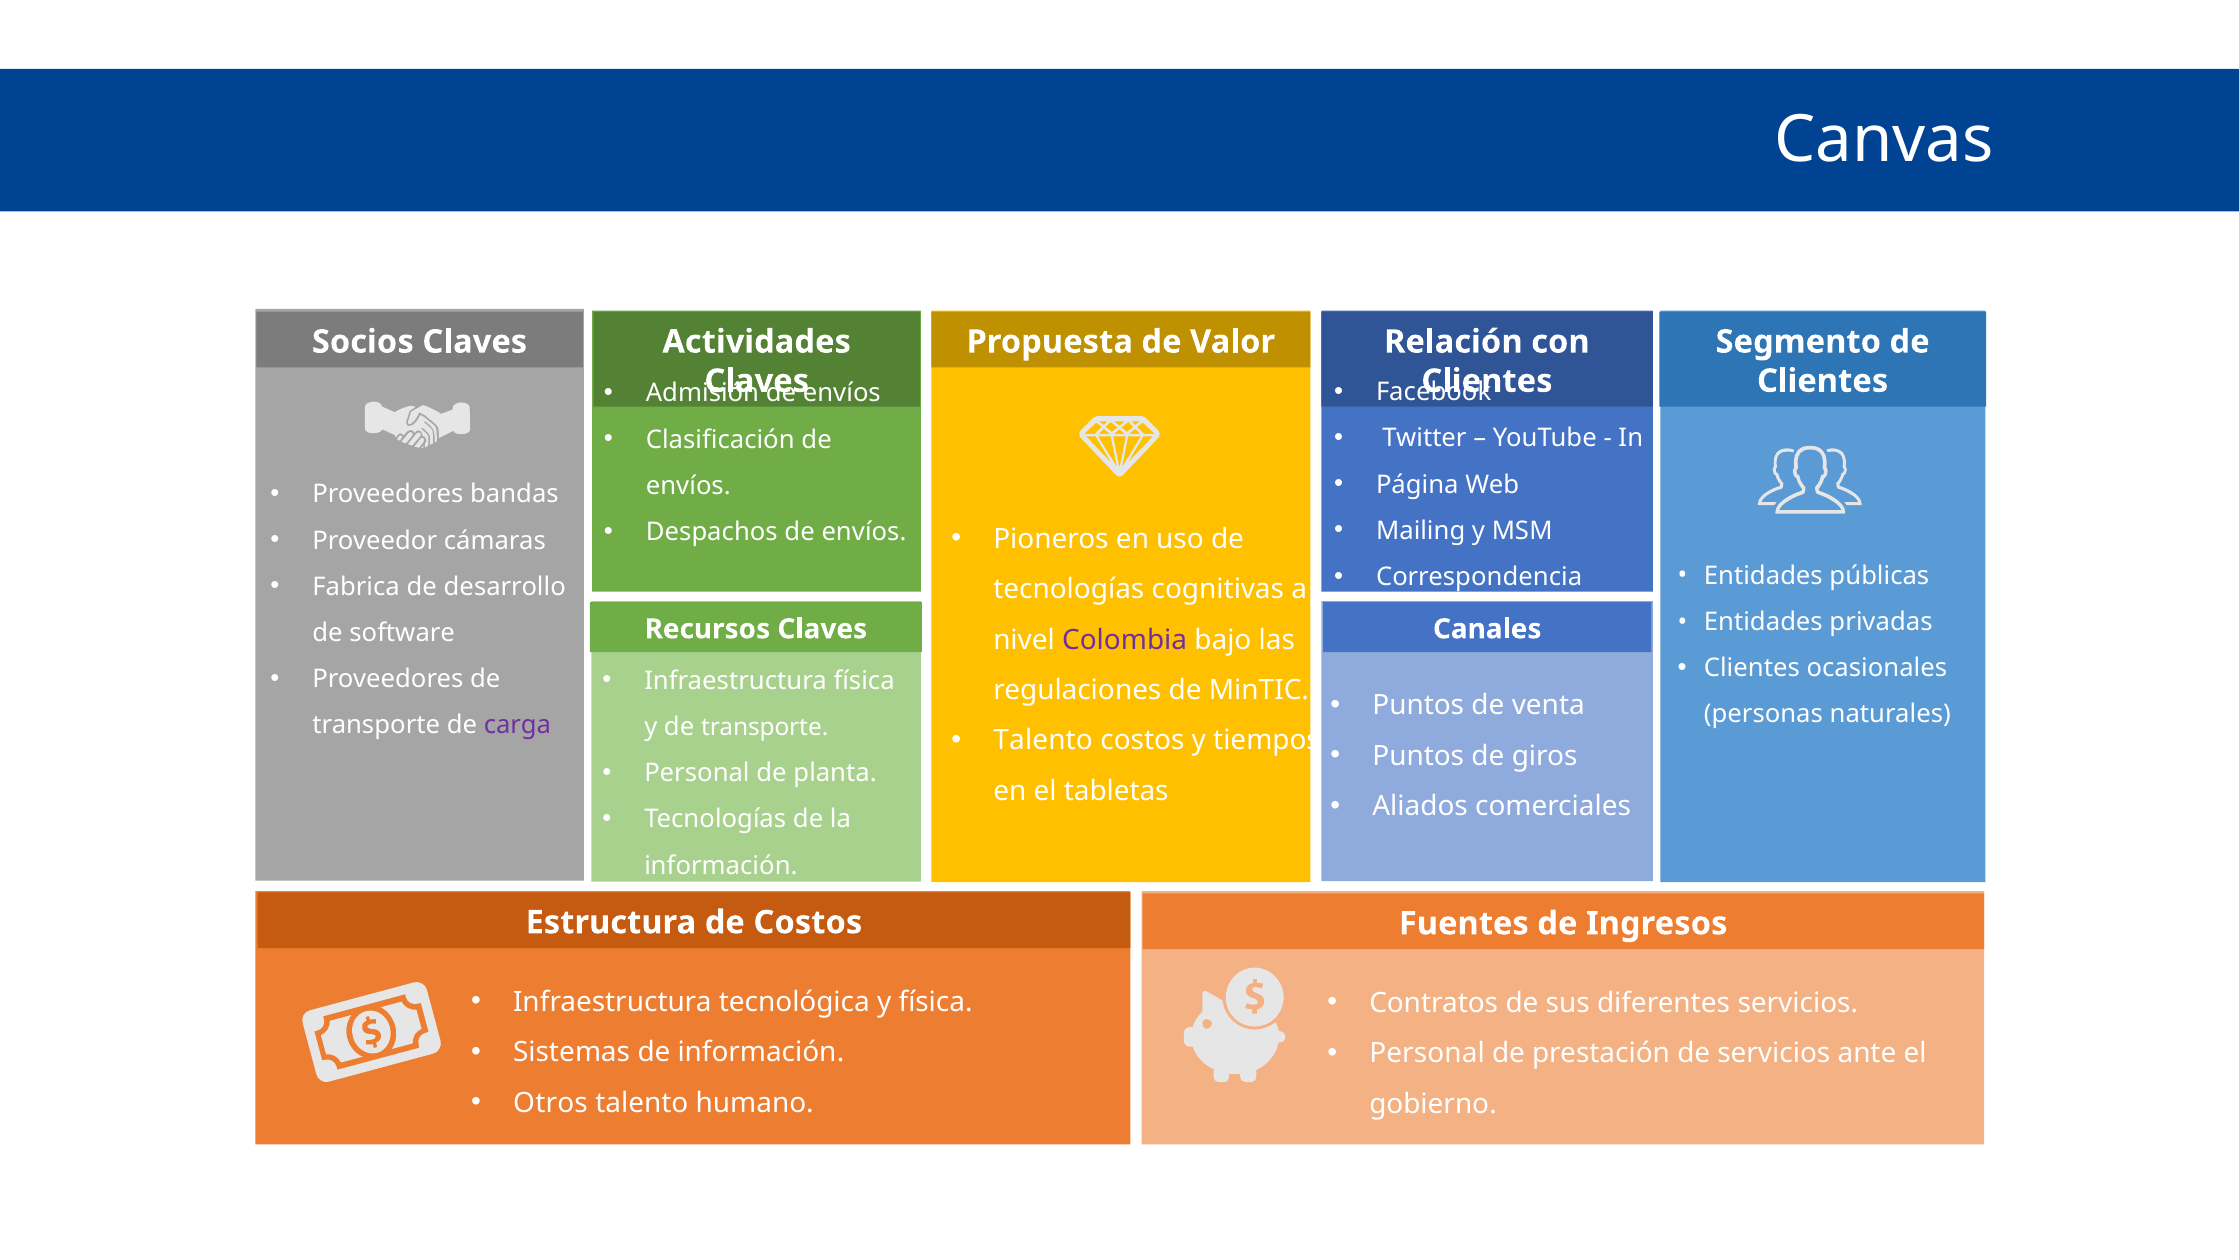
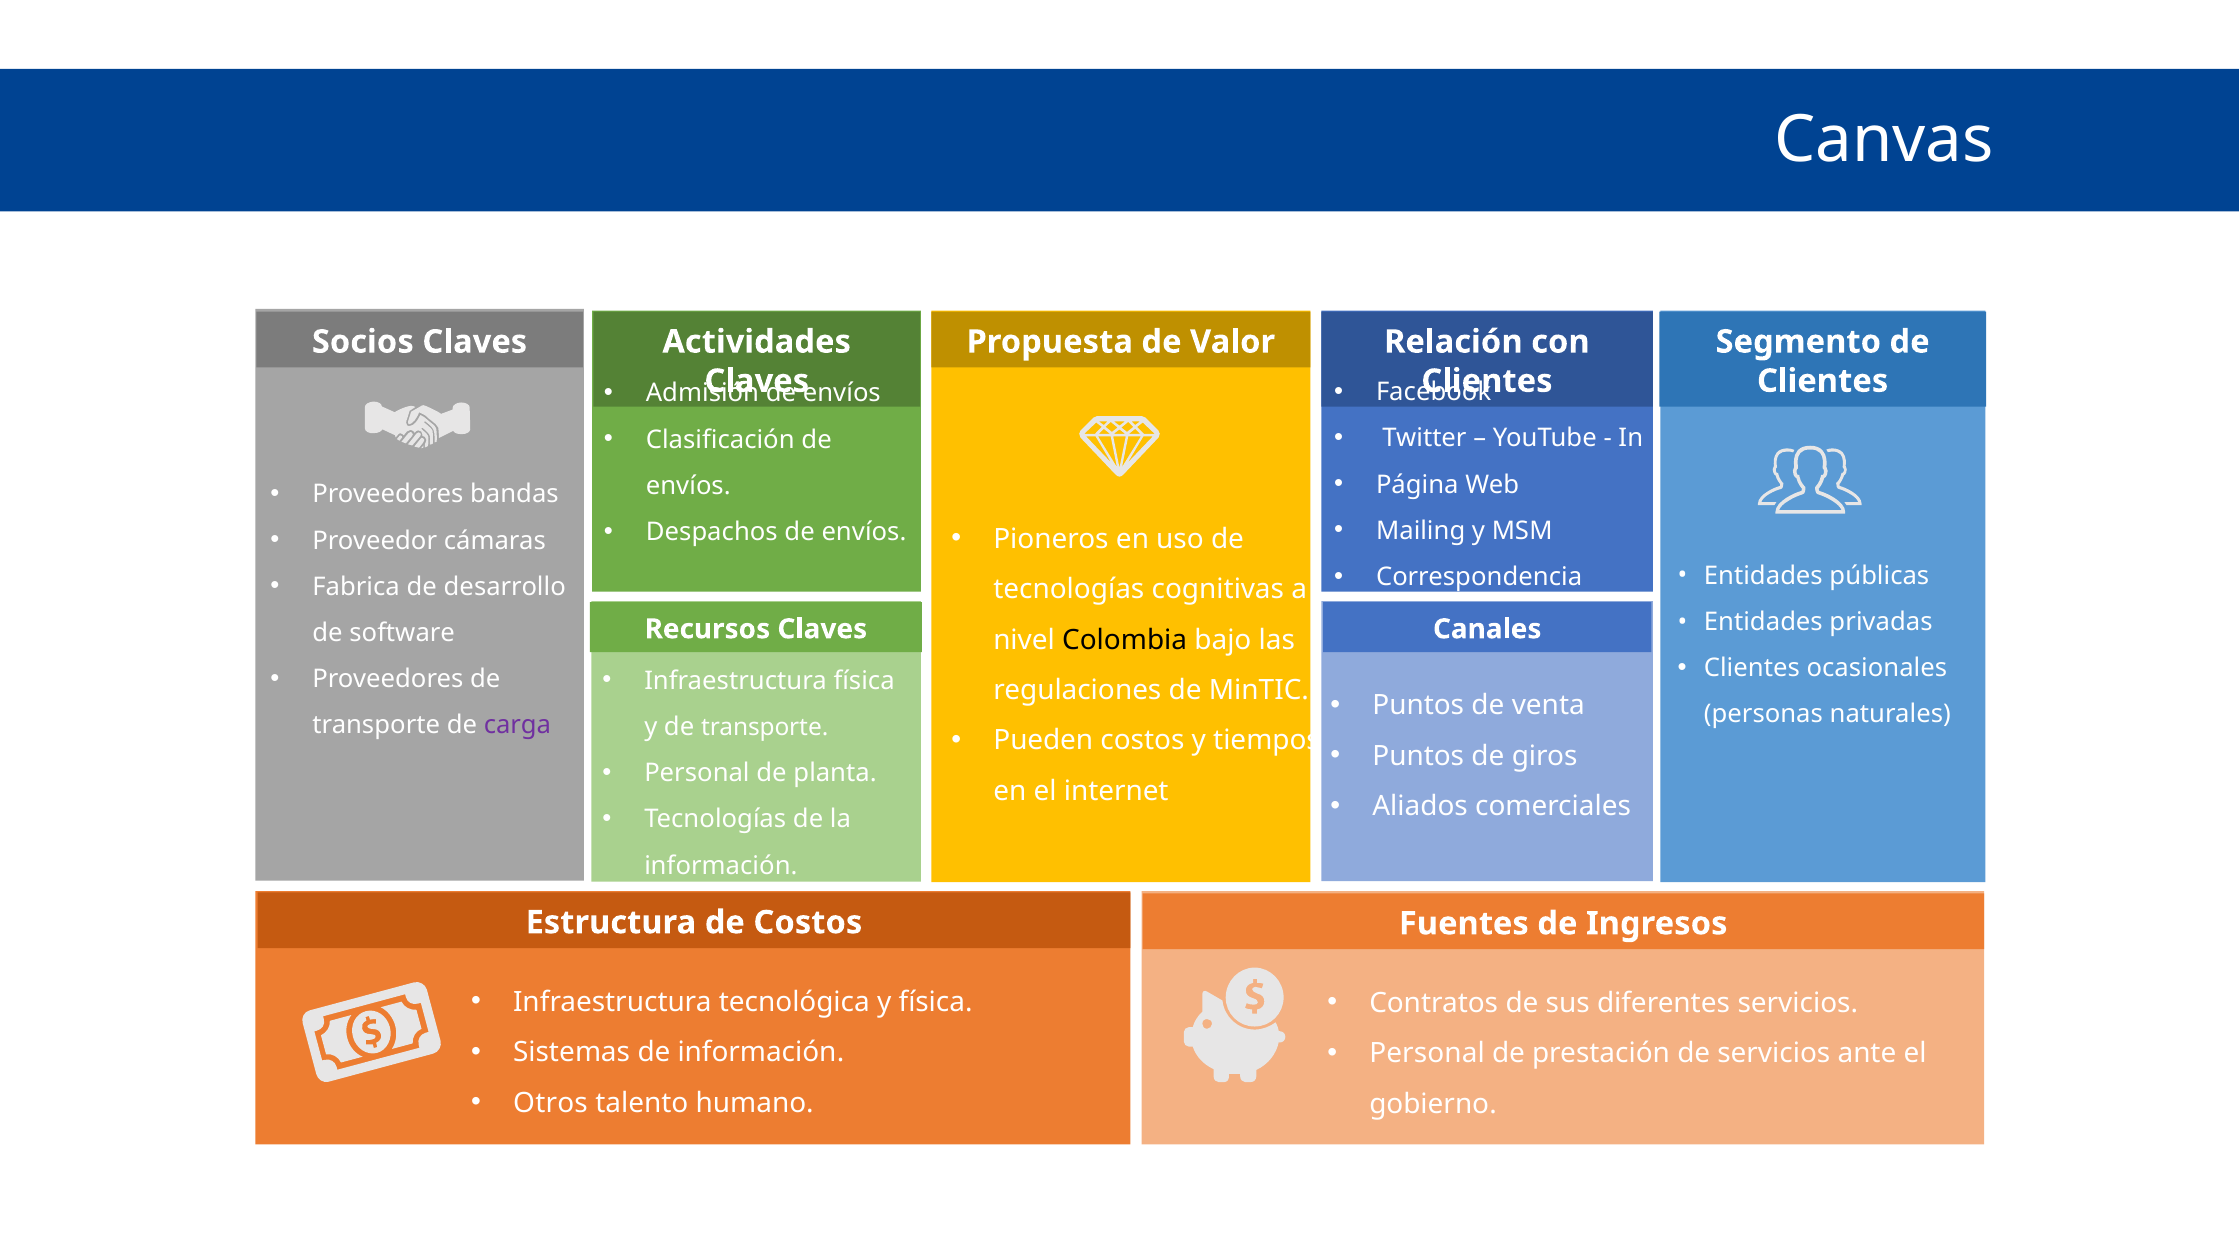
Colombia colour: purple -> black (1125, 640)
Talento: Talento -> Pueden (1043, 740)
tabletas: tabletas -> internet (1116, 791)
